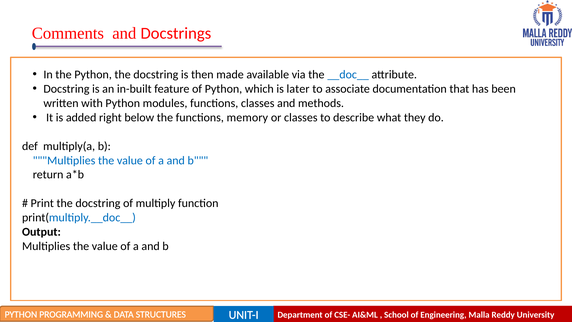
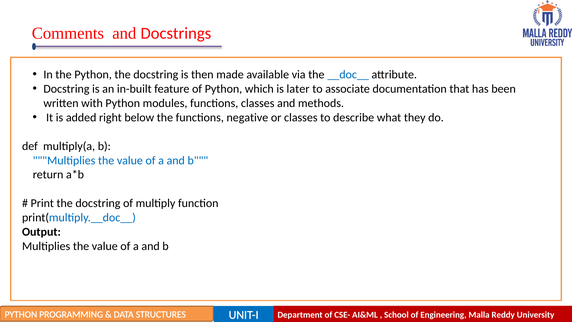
memory: memory -> negative (247, 117)
